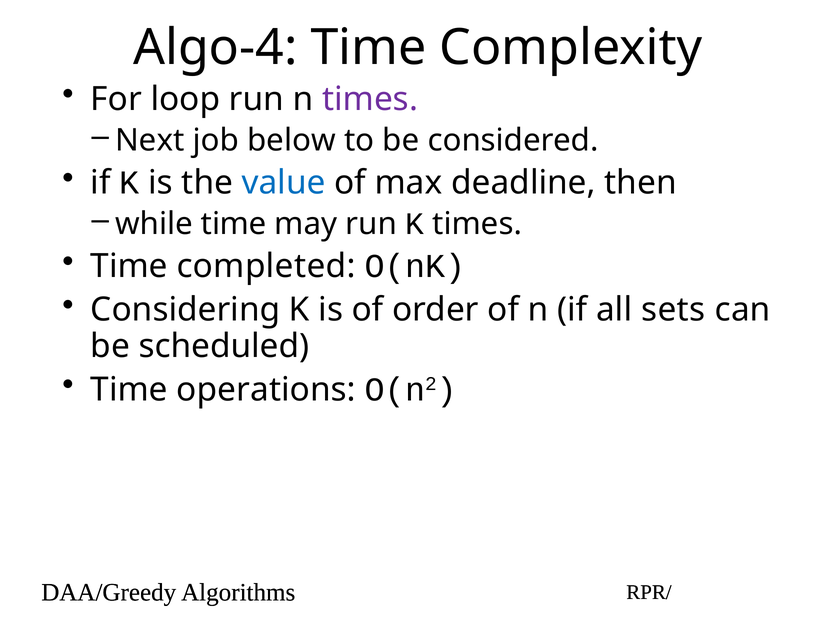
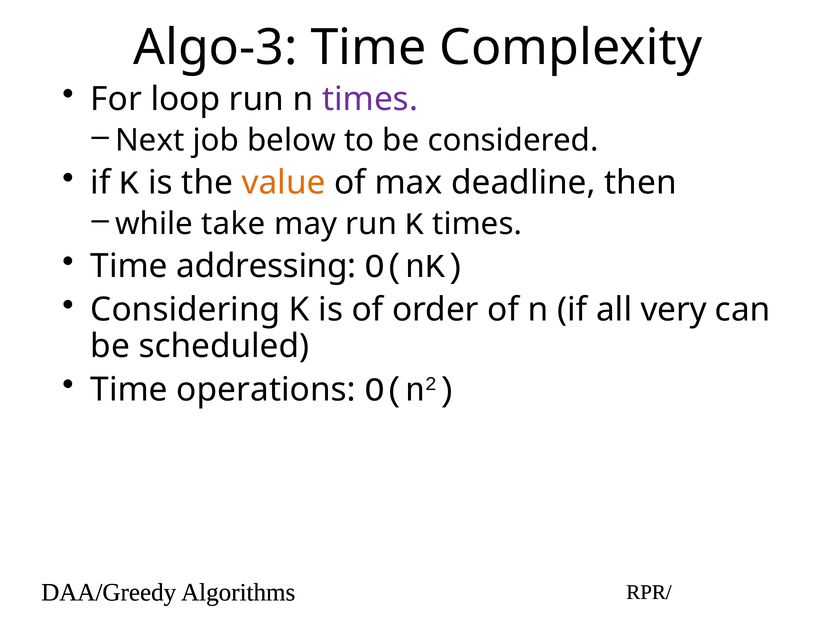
Algo-4: Algo-4 -> Algo-3 (215, 48)
value colour: blue -> orange (284, 183)
while time: time -> take (233, 224)
completed: completed -> addressing (266, 266)
sets: sets -> very (674, 310)
